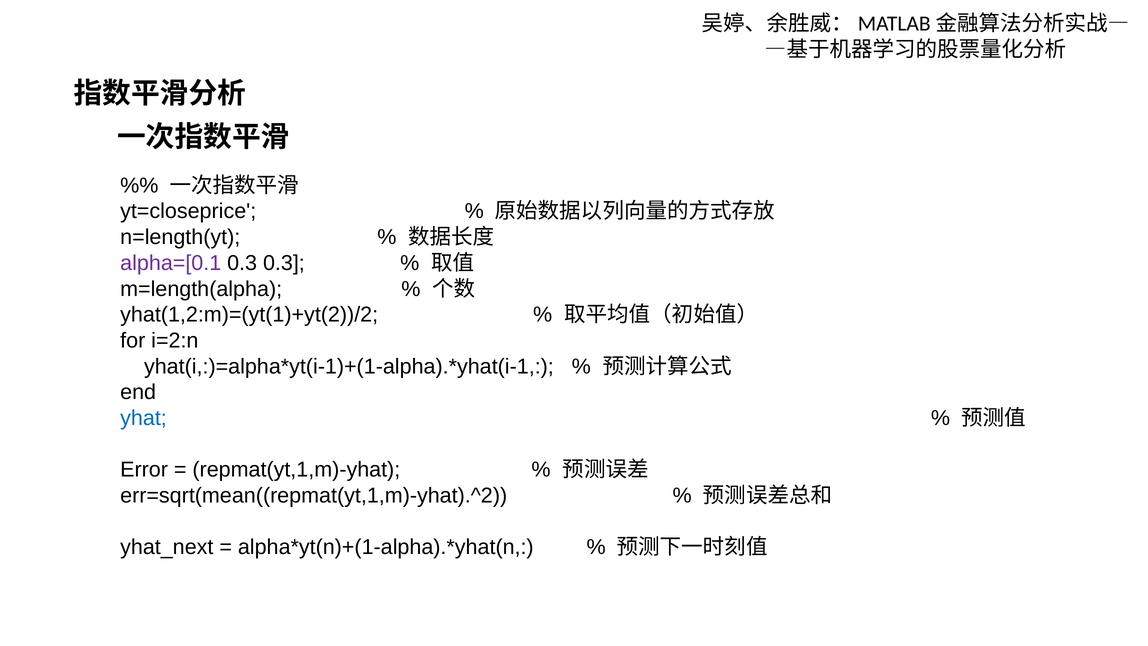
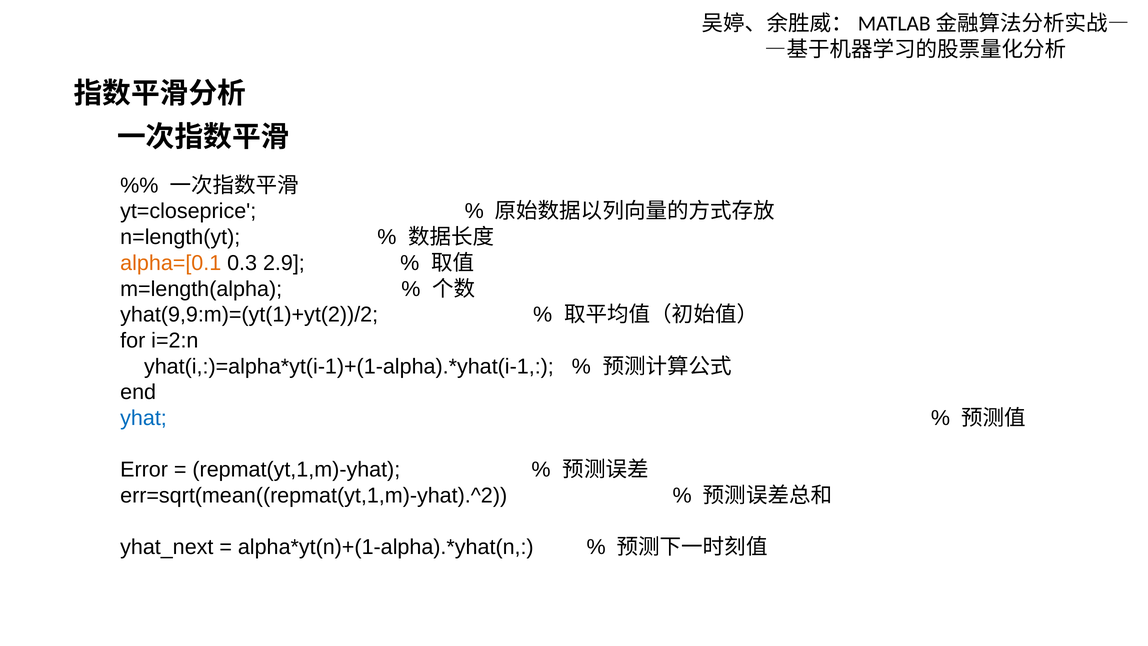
alpha=[0.1 colour: purple -> orange (171, 263)
0.3 0.3: 0.3 -> 2.9 (284, 263)
yhat(1,2:m)=(yt(1)+yt(2))/2: yhat(1,2:m)=(yt(1)+yt(2))/2 -> yhat(9,9:m)=(yt(1)+yt(2))/2 (249, 315)
